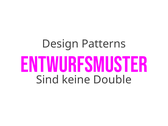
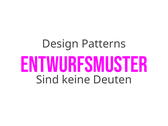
Double: Double -> Deuten (112, 80)
